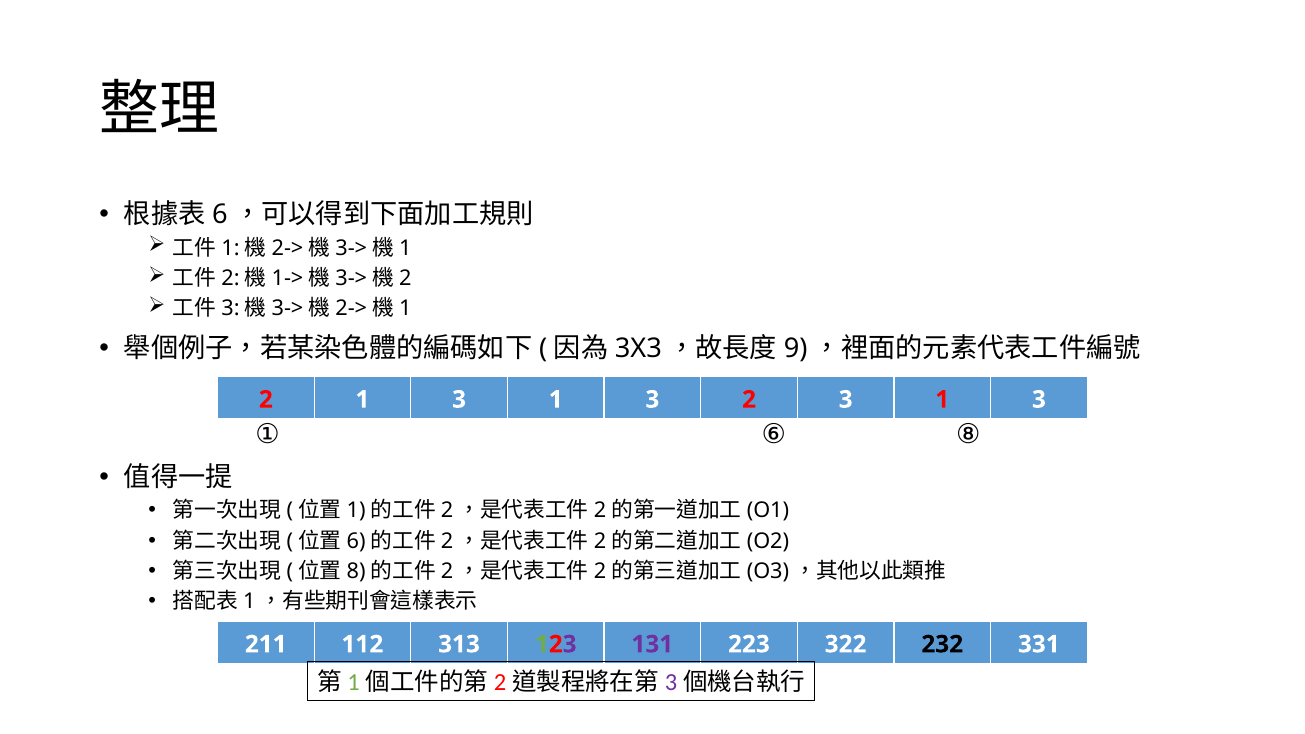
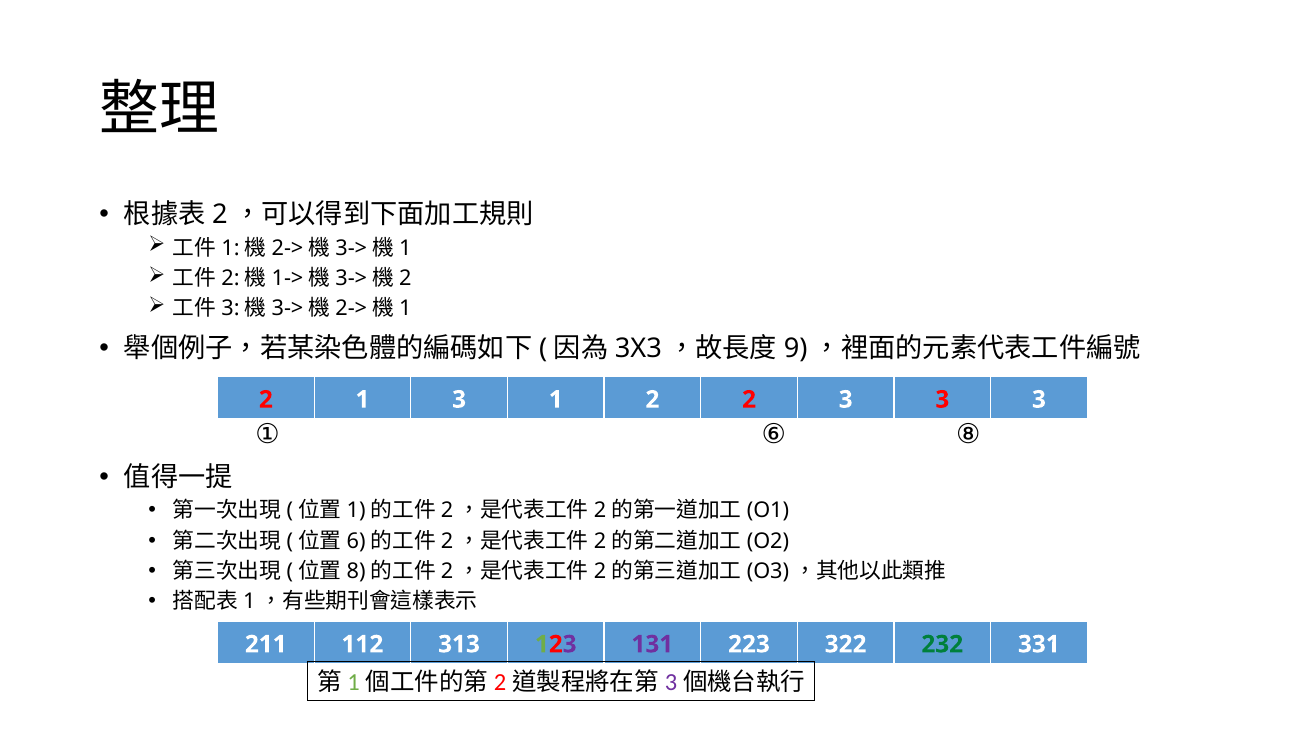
6: 6 -> 2 (220, 215)
1 3 1 3: 3 -> 2 (652, 400)
2 3 1: 1 -> 3 (942, 400)
232 colour: black -> green (942, 644)
